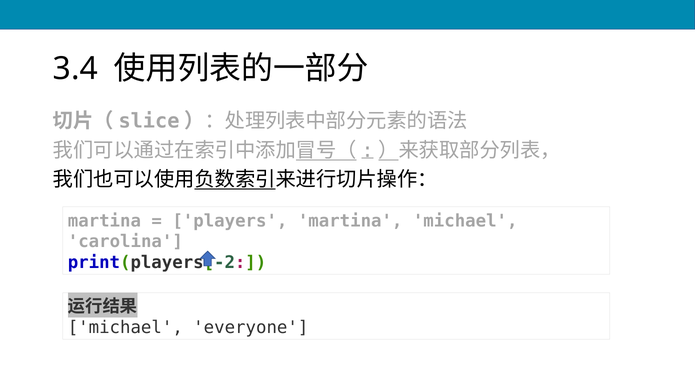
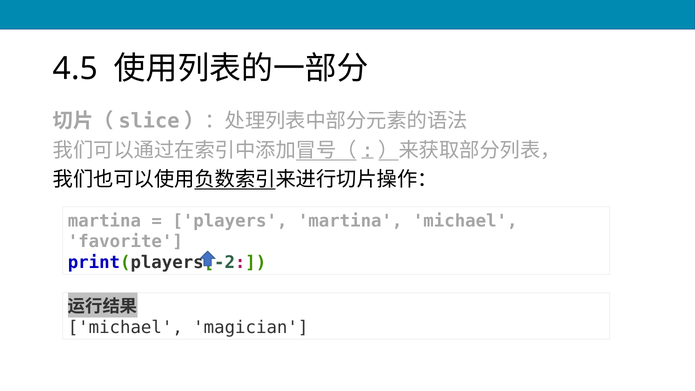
3.4: 3.4 -> 4.5 (75, 69)
carolina: carolina -> favorite (125, 242)
everyone: everyone -> magician (251, 328)
